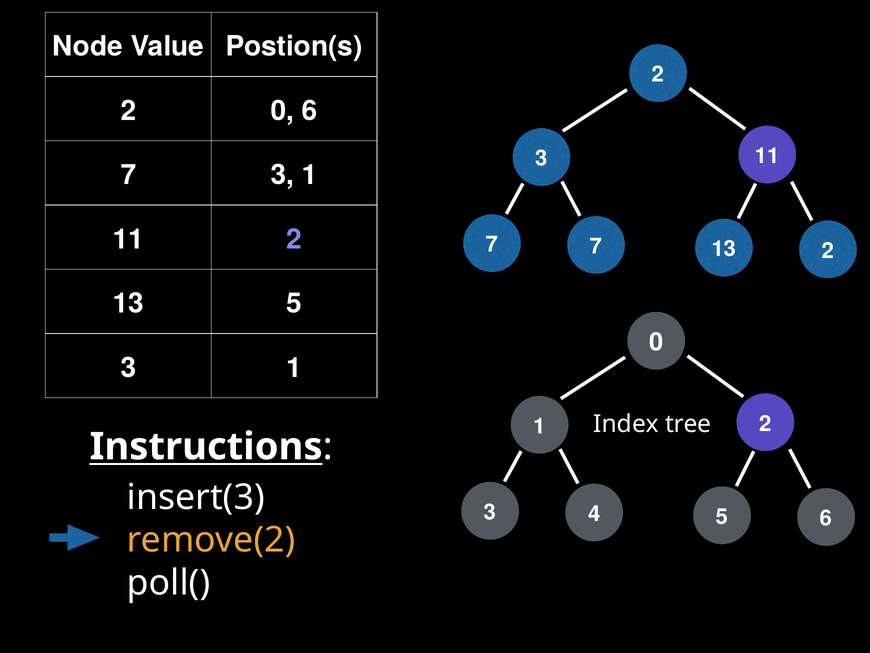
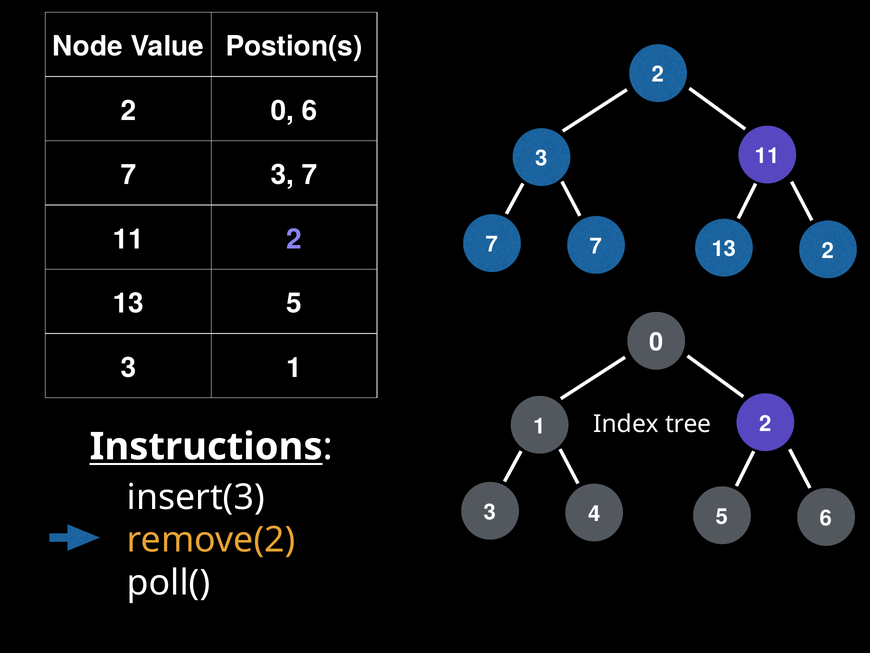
7 3 1: 1 -> 7 (310, 175)
